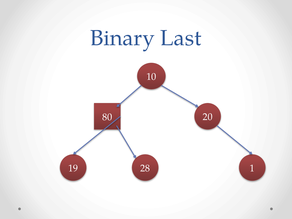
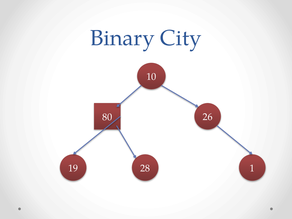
Last: Last -> City (181, 38)
20: 20 -> 26 (208, 117)
